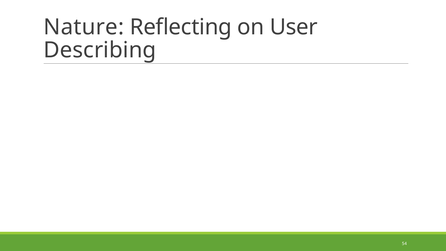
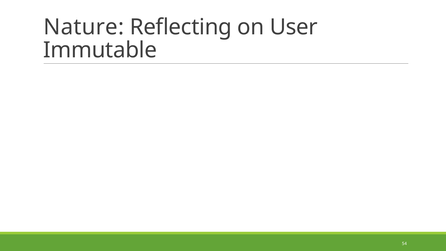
Describing: Describing -> Immutable (100, 50)
